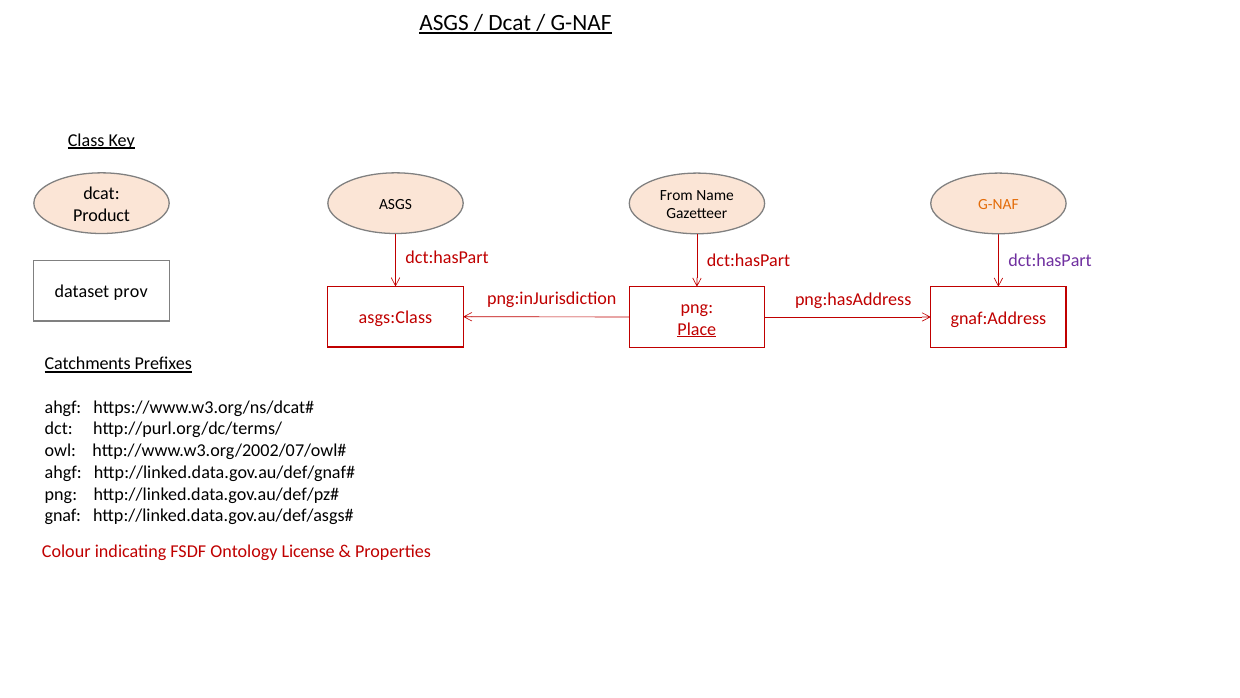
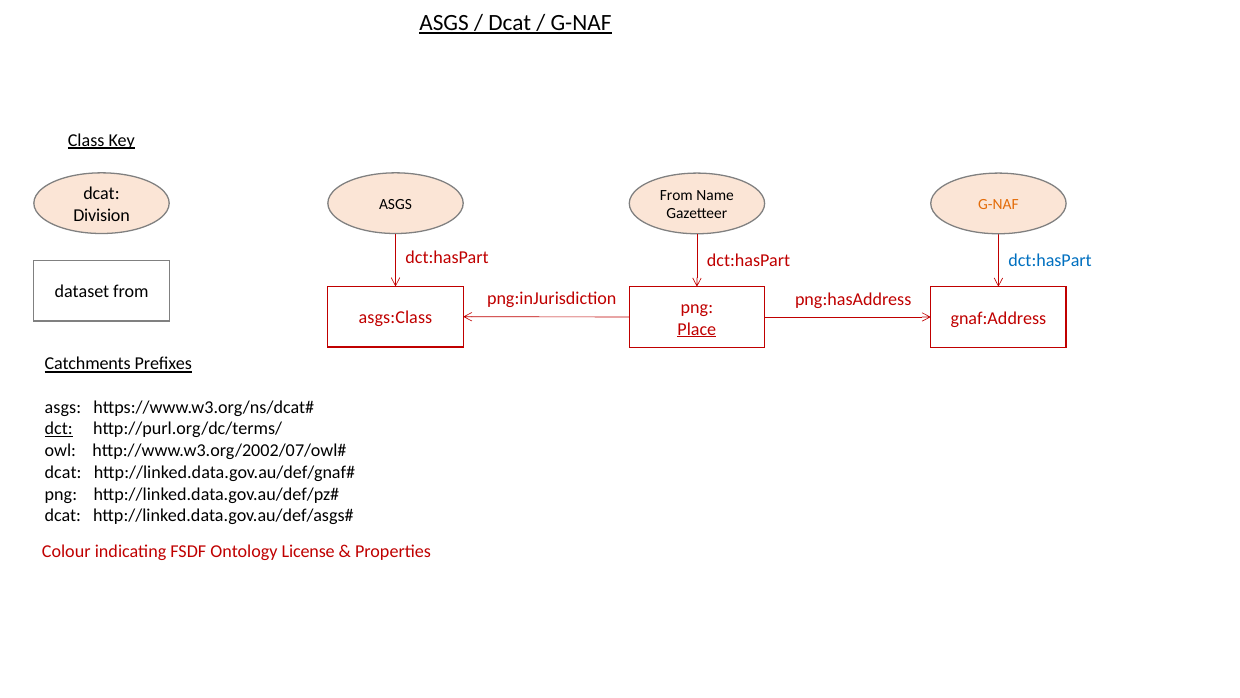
Product: Product -> Division (102, 215)
dct:hasPart colour: purple -> blue (1050, 260)
dataset prov: prov -> from (131, 292)
ahgf: ahgf -> asgs (63, 407)
dct underline: none -> present (59, 429)
ahgf: ahgf -> dcat (63, 472)
gnaf: gnaf -> dcat (63, 515)
